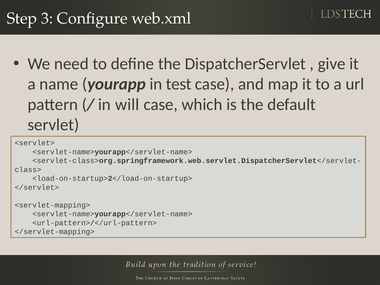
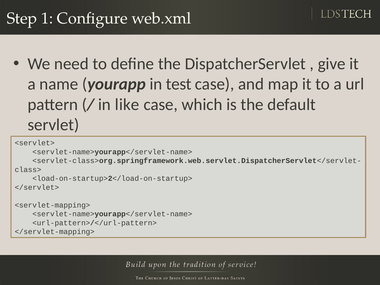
3: 3 -> 1 (47, 19)
will: will -> like (127, 104)
